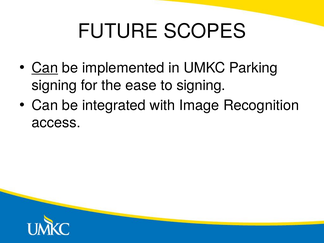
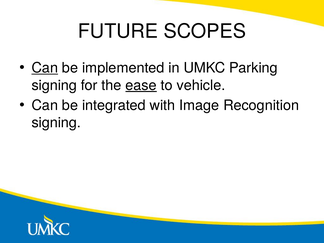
ease underline: none -> present (141, 85)
to signing: signing -> vehicle (201, 85)
access: access -> signing (56, 123)
